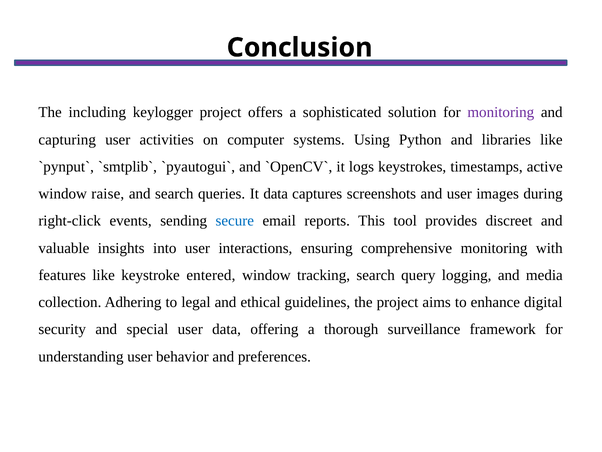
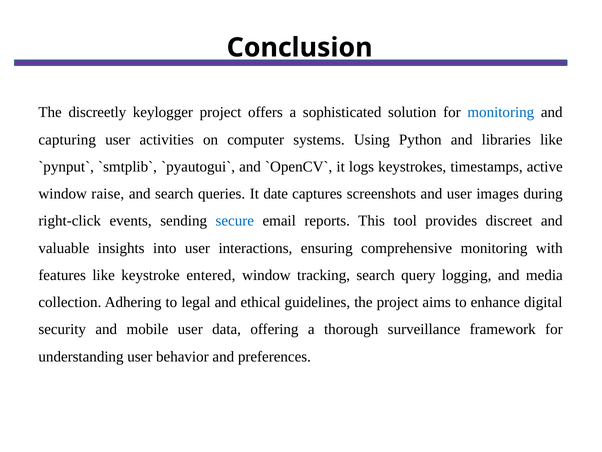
including: including -> discreetly (97, 112)
monitoring colour: purple -> blue (501, 112)
It data: data -> date (276, 194)
special: special -> mobile (147, 329)
